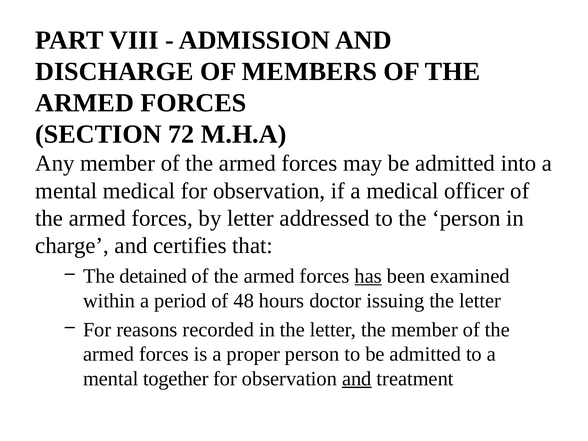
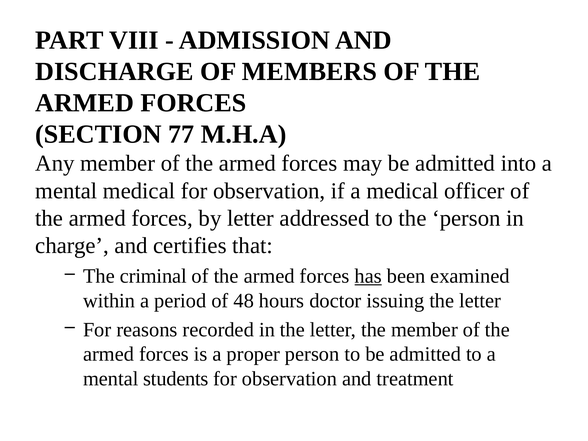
72: 72 -> 77 (181, 134)
detained: detained -> criminal (153, 276)
together: together -> students (176, 379)
and underline: present -> none (357, 379)
